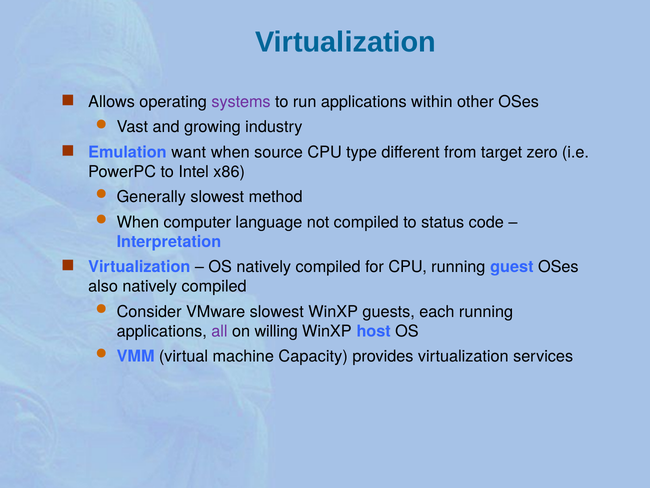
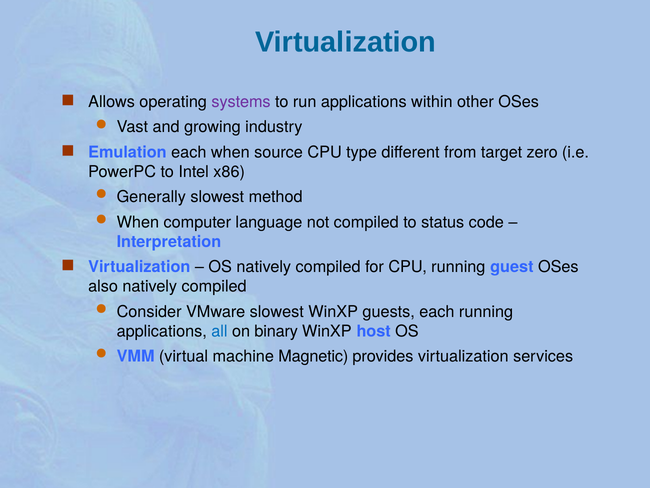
Emulation want: want -> each (189, 152)
all colour: purple -> blue (219, 331)
willing: willing -> binary (276, 331)
Capacity: Capacity -> Magnetic (313, 356)
